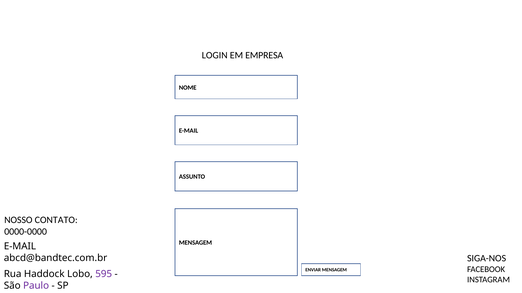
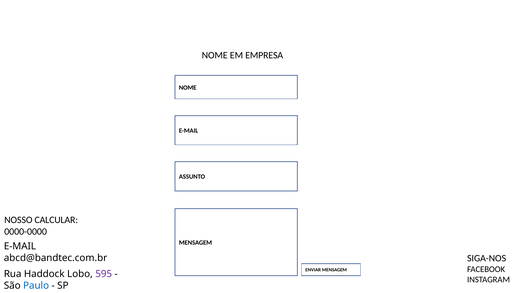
LOGIN: LOGIN -> NOME (215, 55)
CONTATO: CONTATO -> CALCULAR (56, 220)
Paulo colour: purple -> blue (36, 286)
